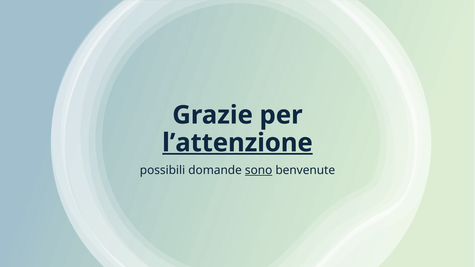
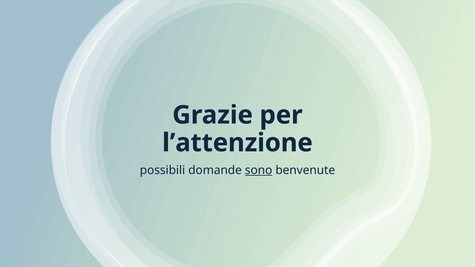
l’attenzione underline: present -> none (238, 143)
